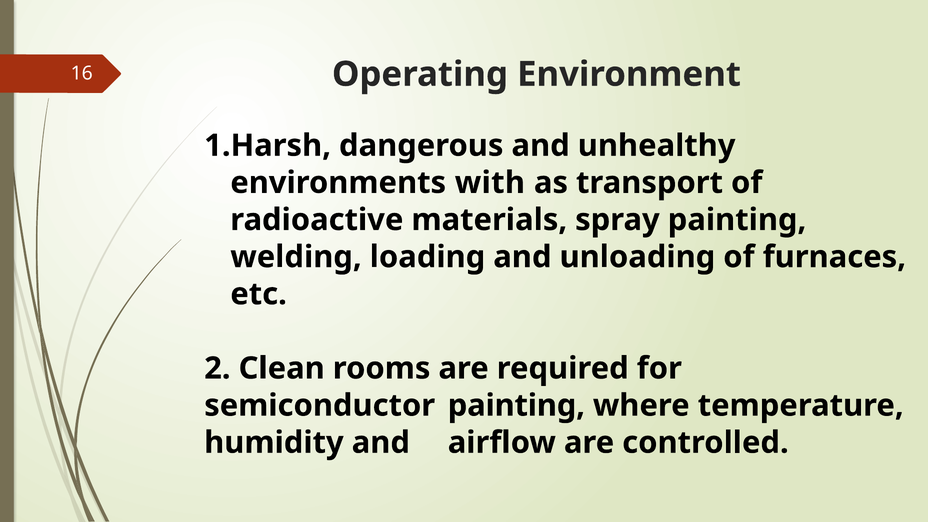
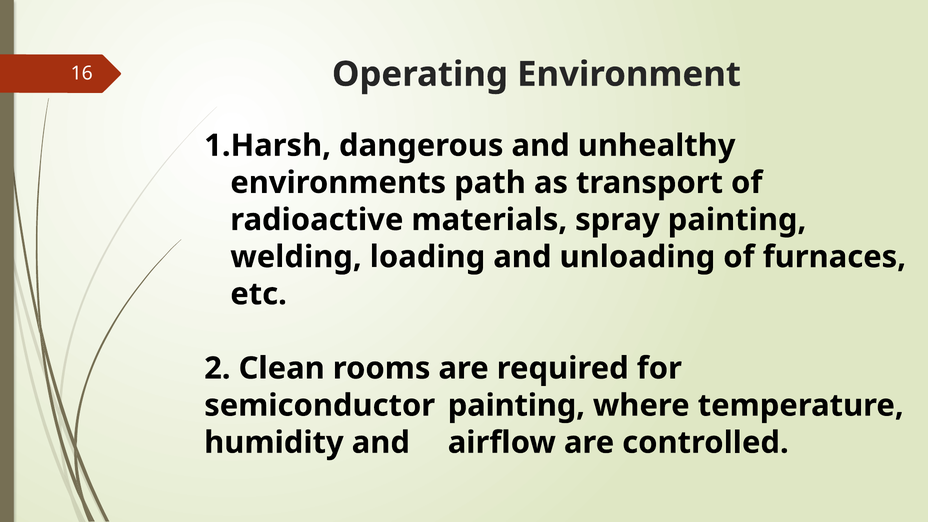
with: with -> path (490, 183)
